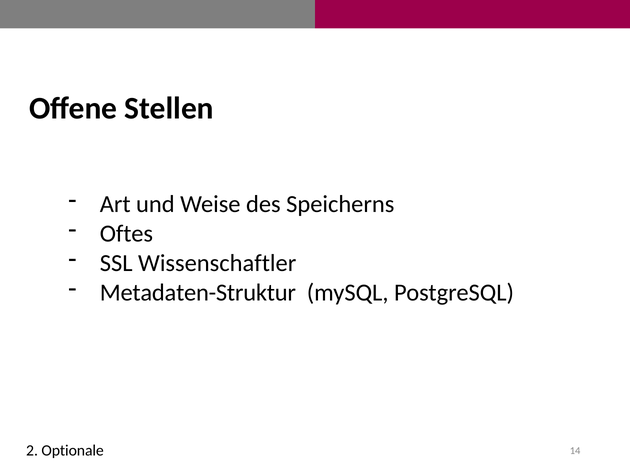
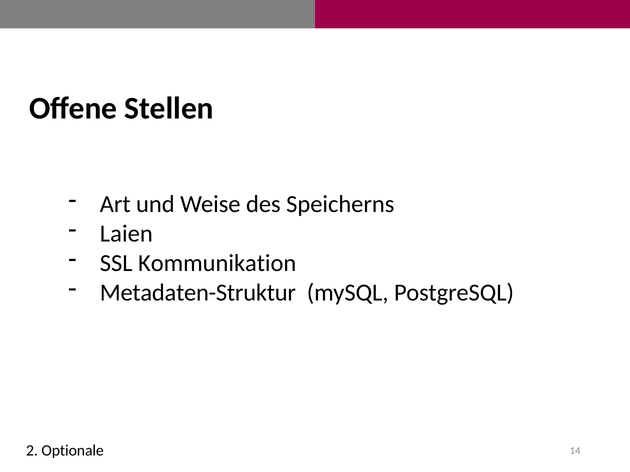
Oftes: Oftes -> Laien (126, 234)
Wissenschaftler: Wissenschaftler -> Kommunikation (217, 263)
